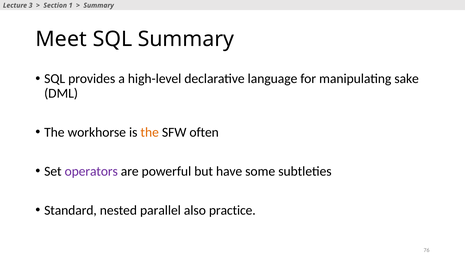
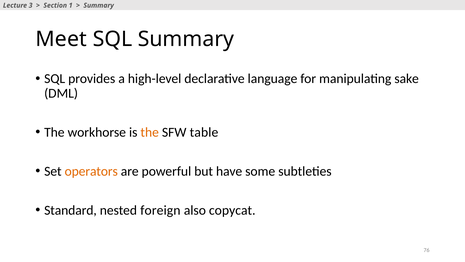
often: often -> table (204, 132)
operators colour: purple -> orange (91, 171)
parallel: parallel -> foreign (160, 210)
practice: practice -> copycat (232, 210)
